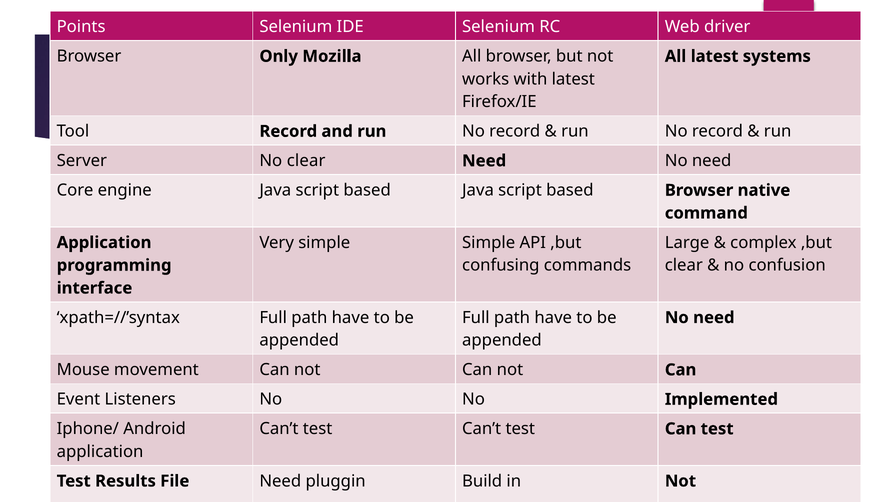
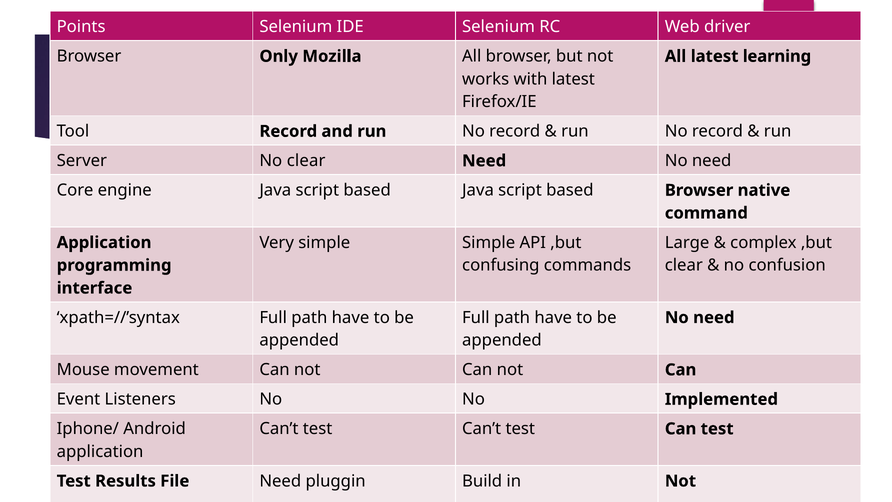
systems: systems -> learning (777, 56)
